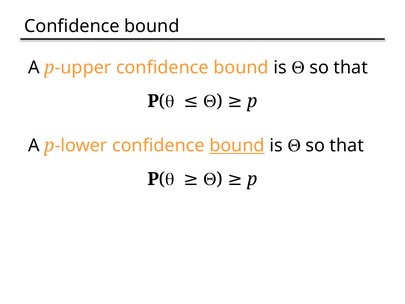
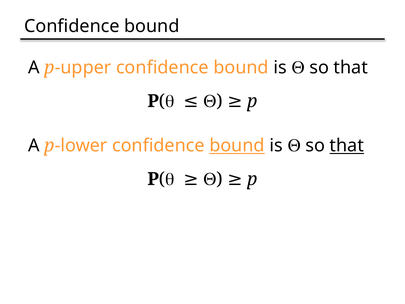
that underline: none -> present (347, 146)
